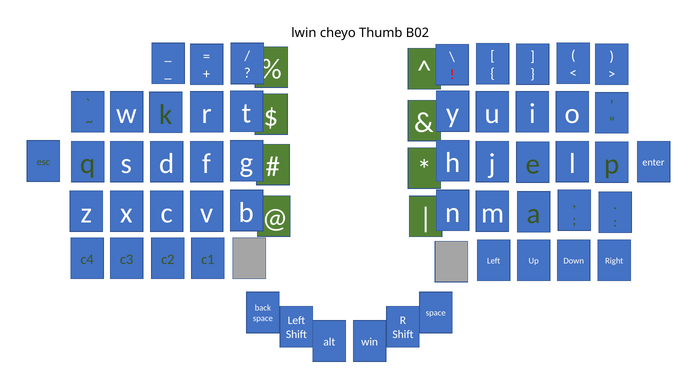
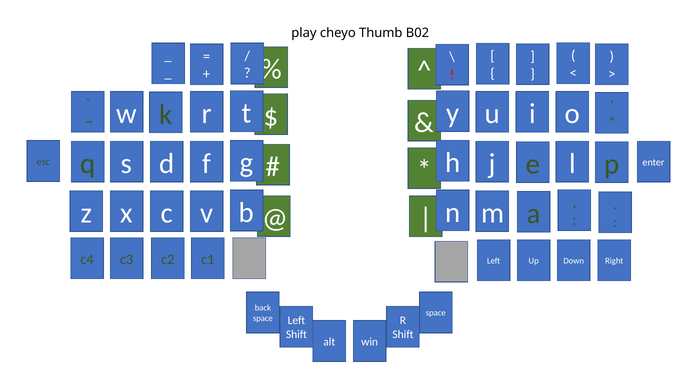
lwin: lwin -> play (304, 33)
